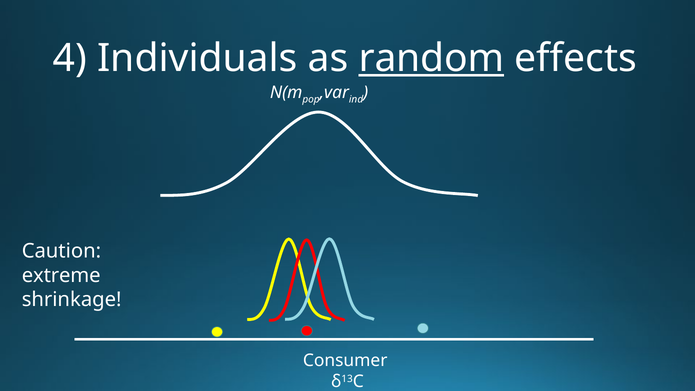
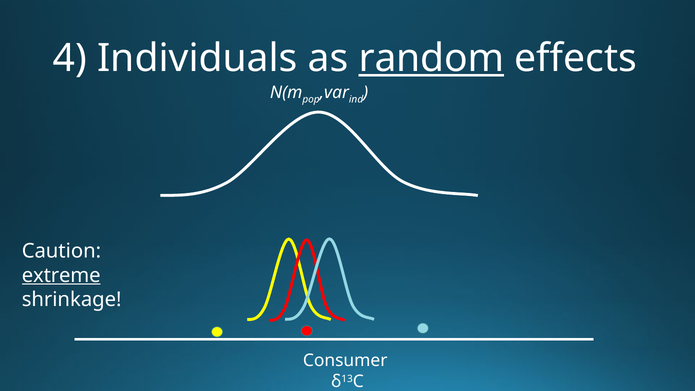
extreme underline: none -> present (61, 275)
